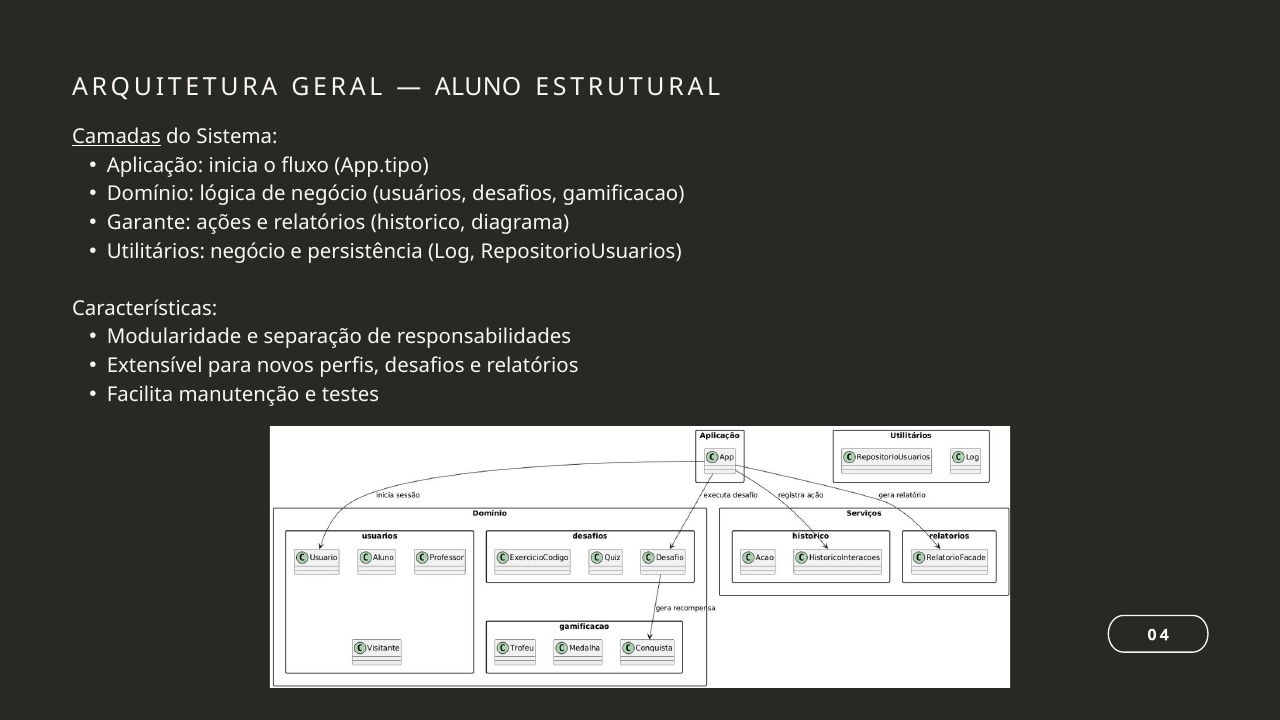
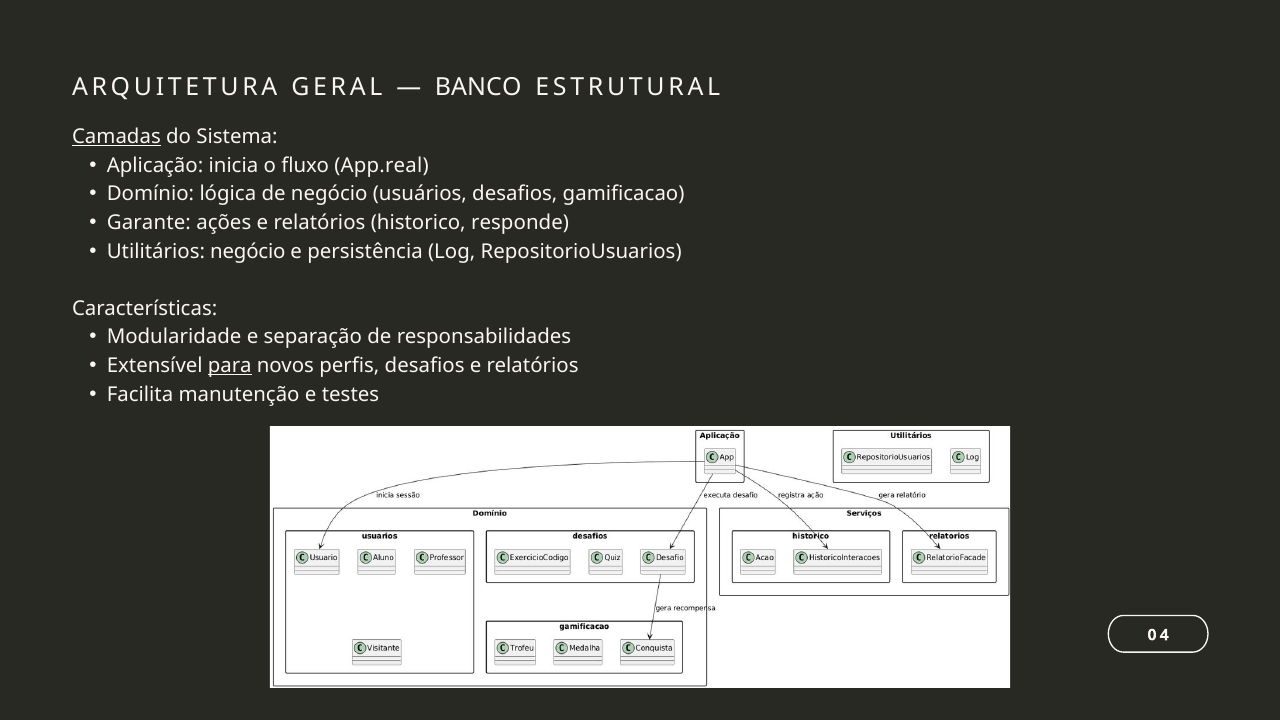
ALUNO: ALUNO -> BANCO (478, 87)
App.tipo: App.tipo -> App.real (381, 166)
diagrama: diagrama -> responde (520, 223)
para underline: none -> present (230, 366)
